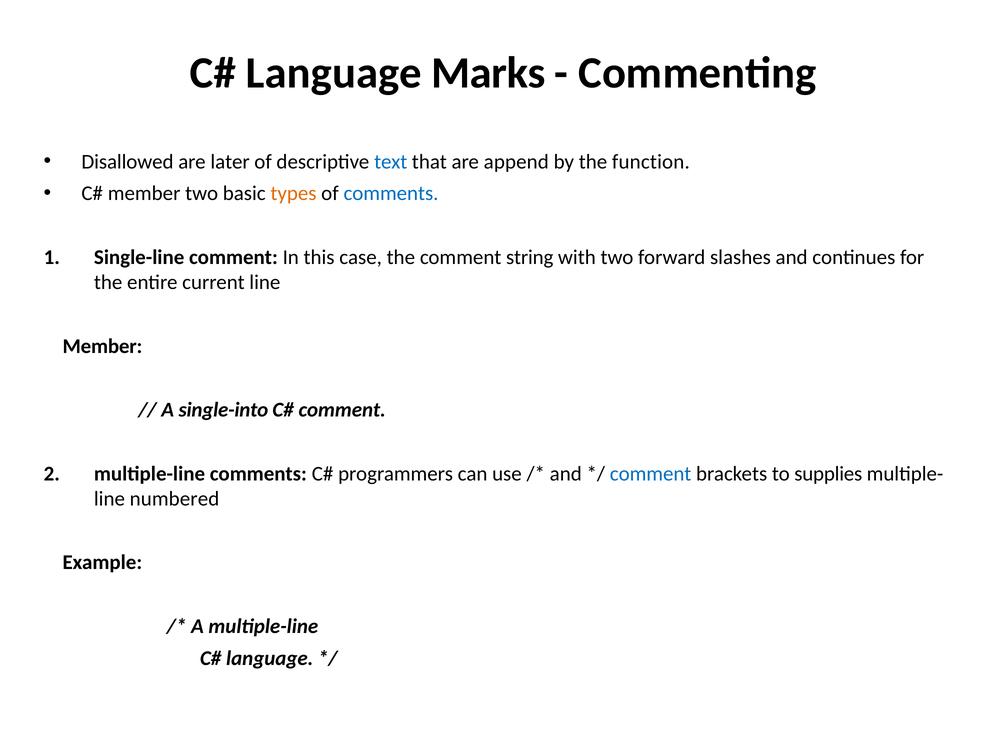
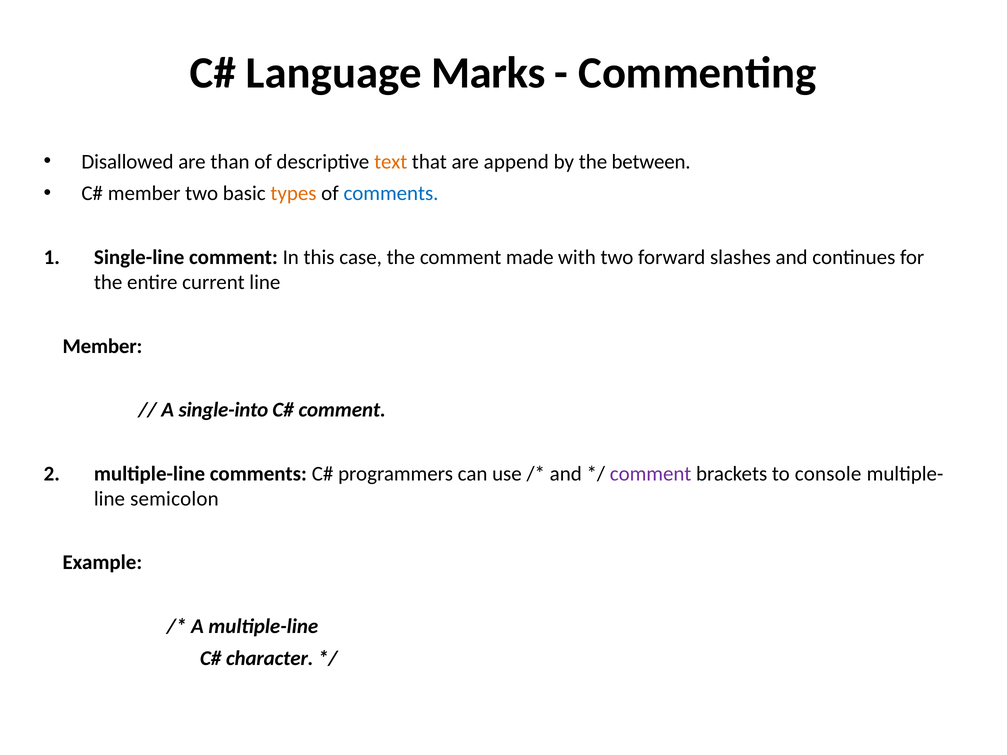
later: later -> than (230, 162)
text colour: blue -> orange (391, 162)
function: function -> between (651, 162)
string: string -> made (530, 257)
comment colour: blue -> purple (651, 474)
supplies: supplies -> console (828, 474)
numbered: numbered -> semicolon (174, 499)
language: language -> character (270, 658)
